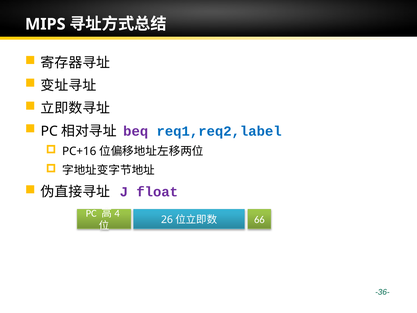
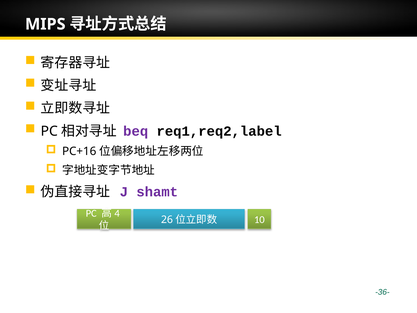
req1,req2,label colour: blue -> black (219, 131)
float: float -> shamt (157, 192)
66: 66 -> 10 (259, 219)
